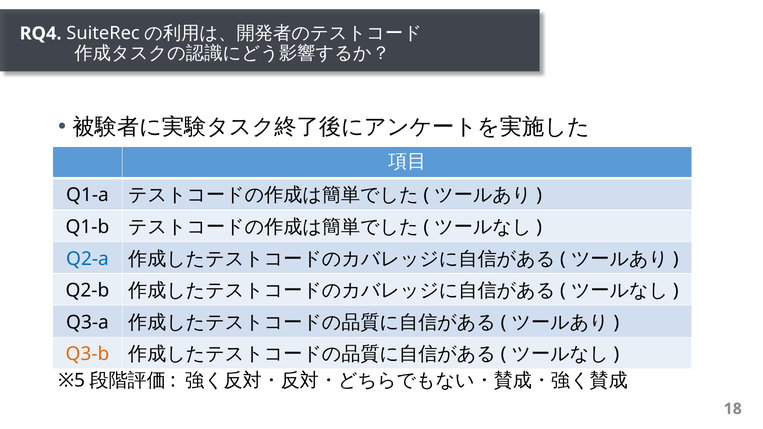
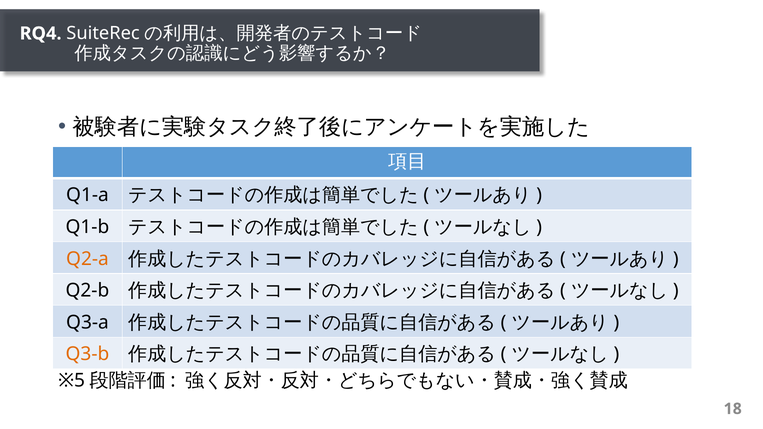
Q2-a colour: blue -> orange (87, 259)
